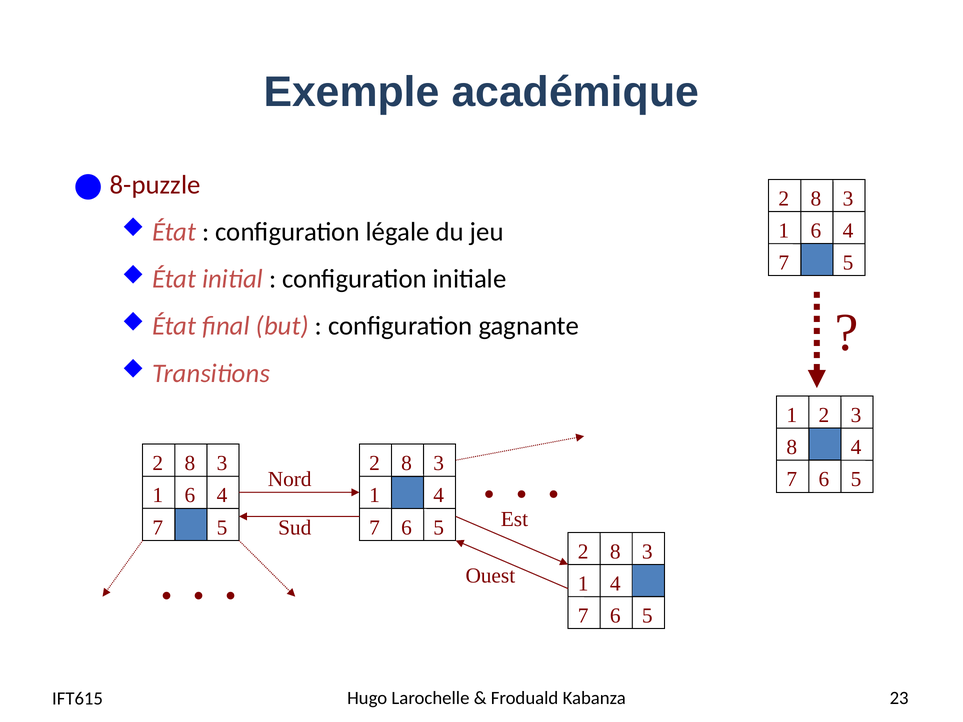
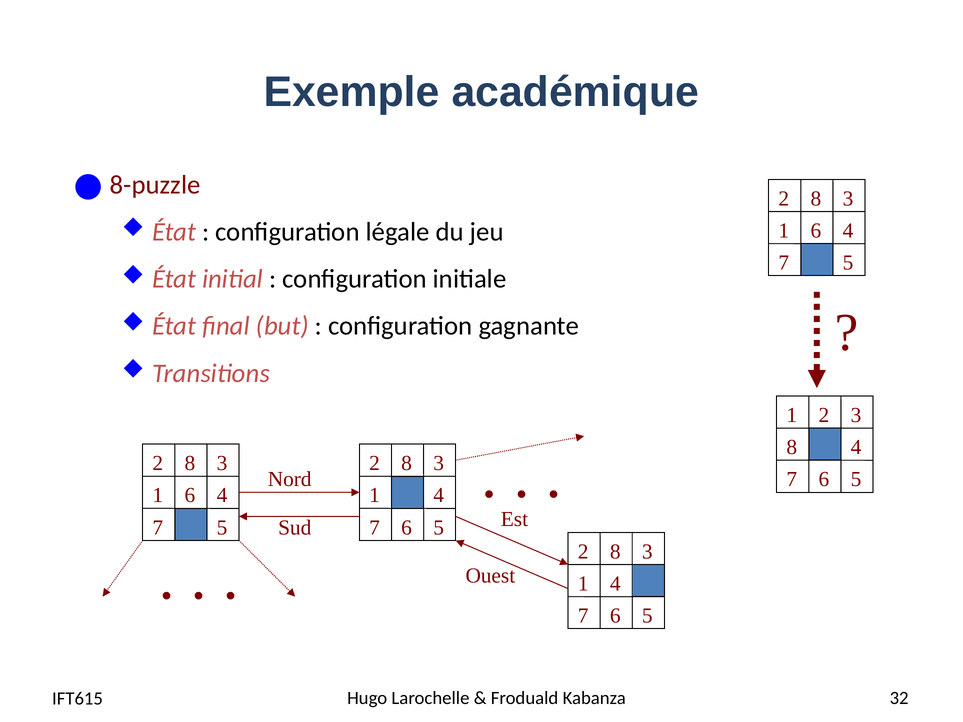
23: 23 -> 32 (899, 698)
